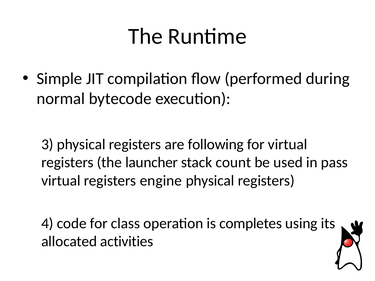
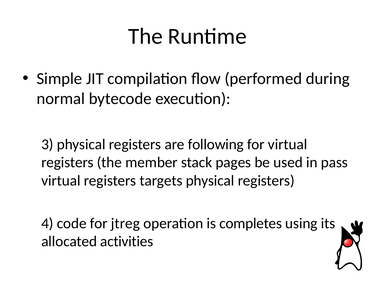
launcher: launcher -> member (152, 163)
count: count -> pages (233, 163)
engine: engine -> targets (161, 181)
class: class -> jtreg (125, 224)
